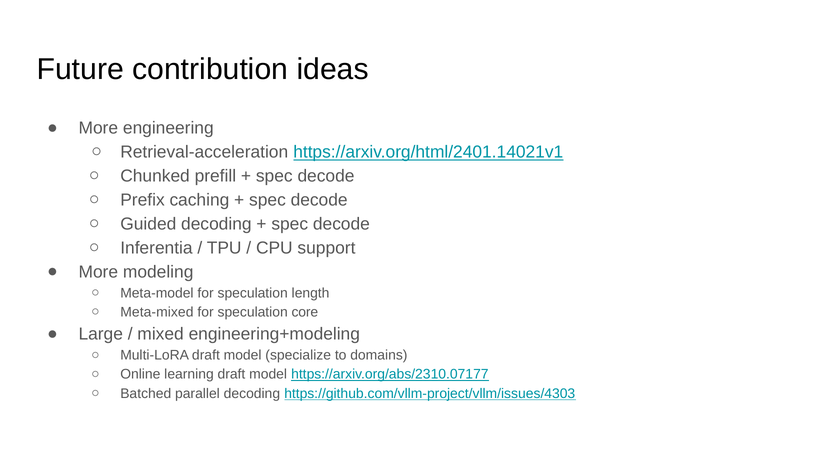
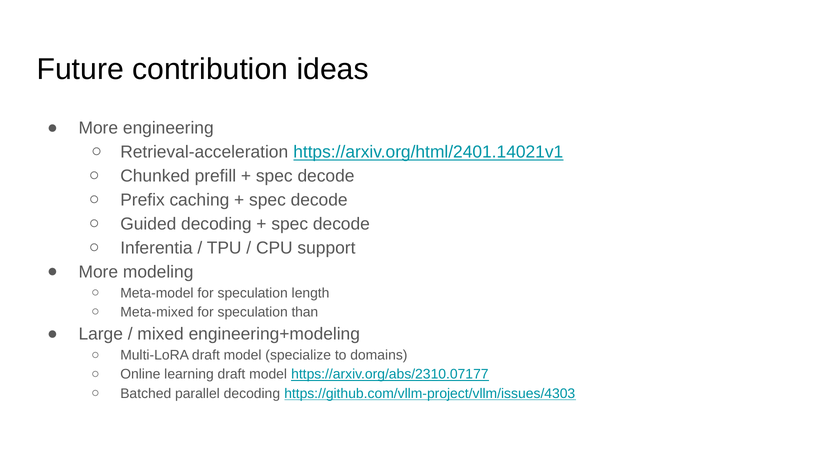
core: core -> than (305, 313)
